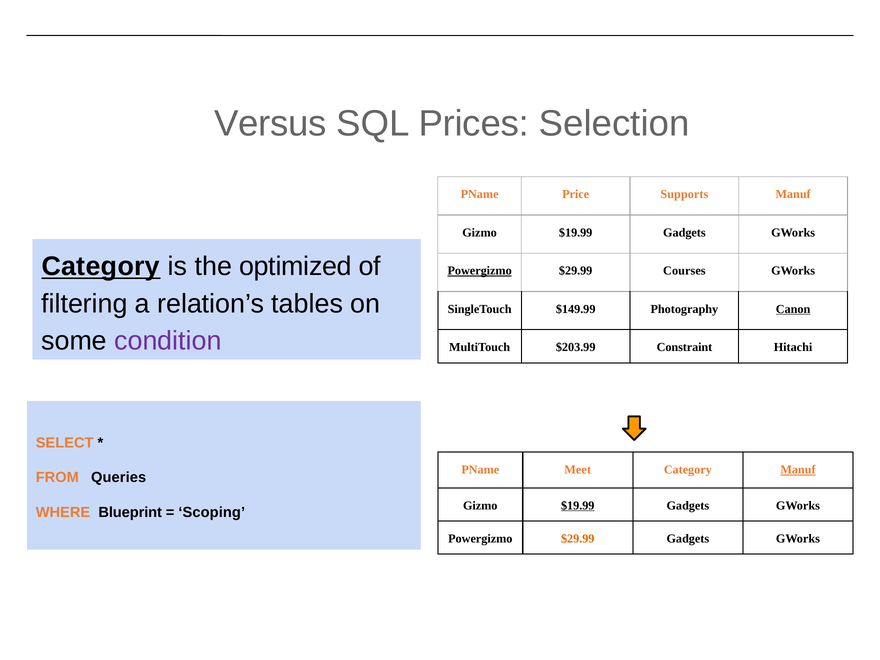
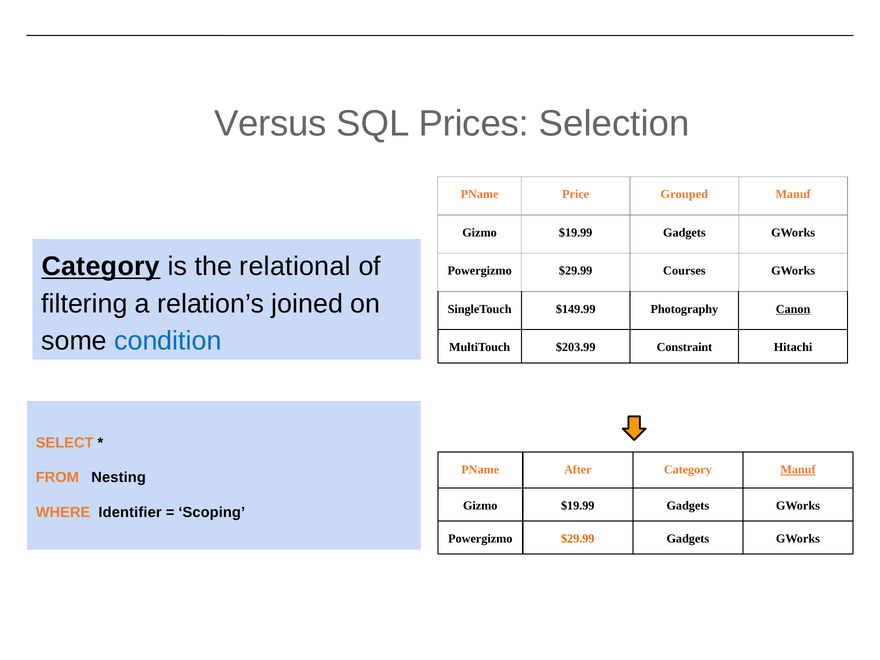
Supports: Supports -> Grouped (684, 194)
optimized: optimized -> relational (295, 267)
Powergizmo underline: present -> none (480, 271)
tables: tables -> joined (307, 304)
condition colour: purple -> blue (168, 341)
Meet: Meet -> After (578, 470)
Queries: Queries -> Nesting (119, 478)
$19.99 underline: present -> none (578, 505)
Blueprint: Blueprint -> Identifier (130, 513)
